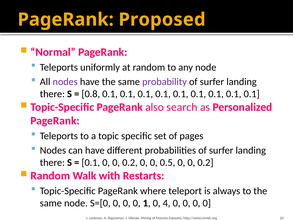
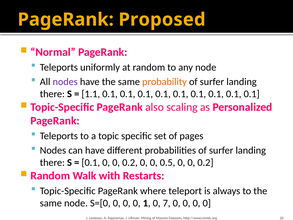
probability colour: purple -> orange (164, 82)
0.8: 0.8 -> 1.1 (91, 94)
search: search -> scaling (182, 107)
4: 4 -> 7 (167, 203)
